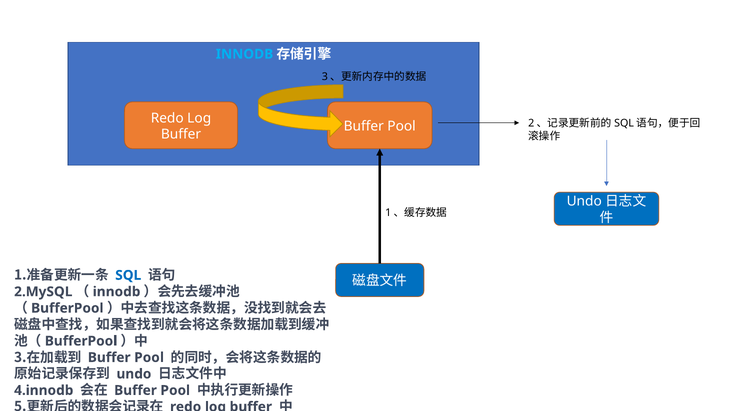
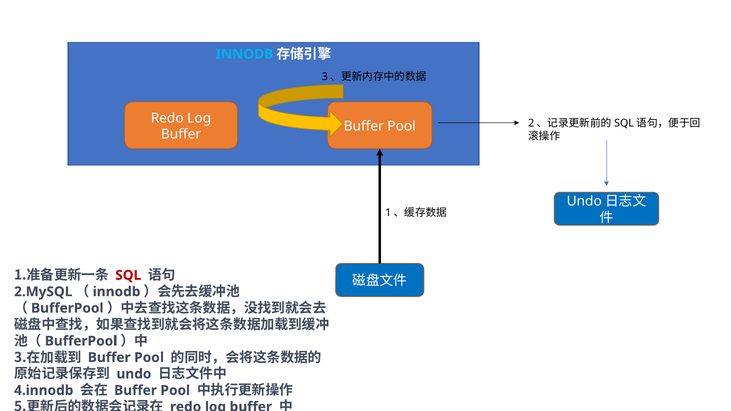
SQL colour: blue -> red (128, 275)
